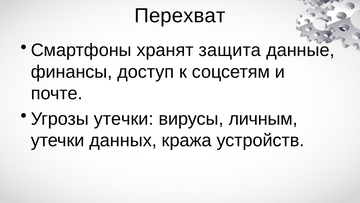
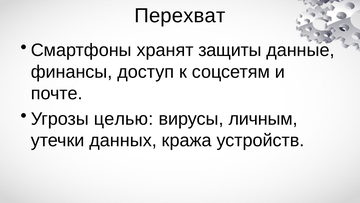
защита: защита -> защиты (230, 50)
Угрозы утечки: утечки -> целью (124, 119)
